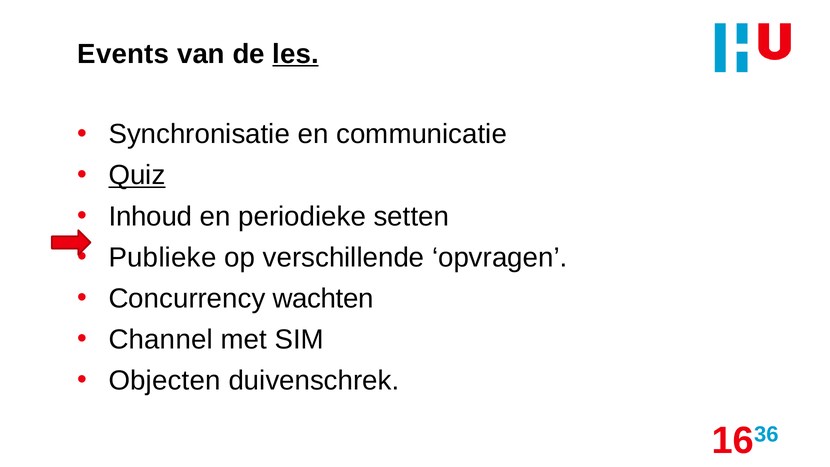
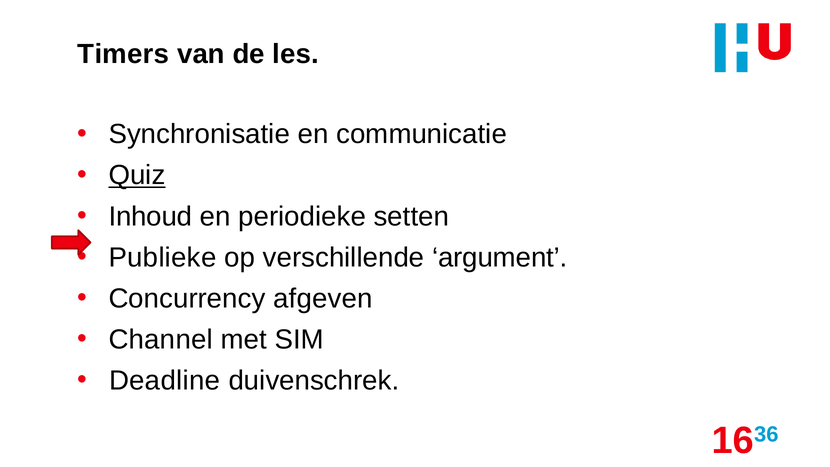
Events: Events -> Timers (123, 54)
les underline: present -> none (296, 54)
opvragen: opvragen -> argument (500, 257)
wachten: wachten -> afgeven (323, 298)
Objecten: Objecten -> Deadline (165, 380)
